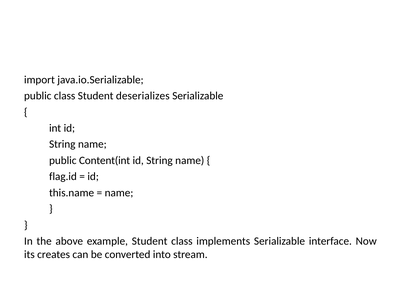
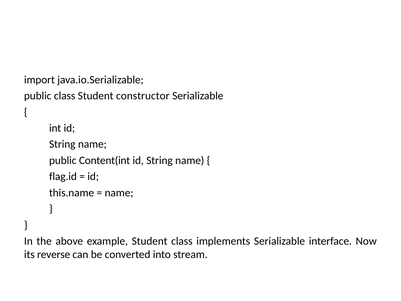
deserializes: deserializes -> constructor (143, 96)
creates: creates -> reverse (54, 254)
